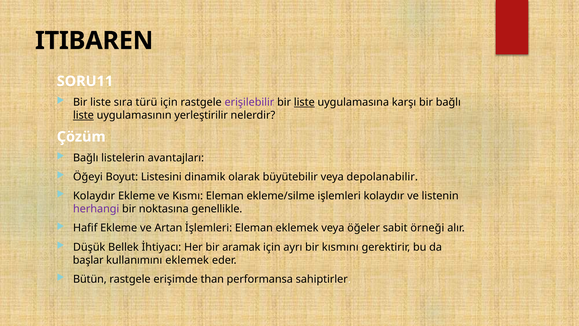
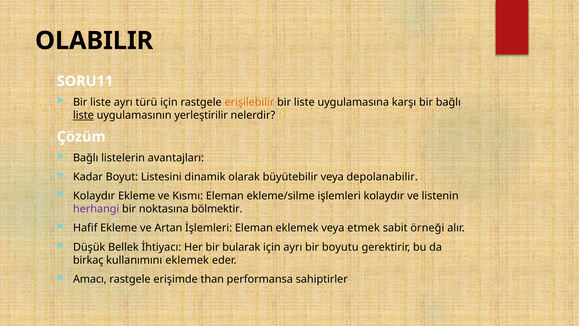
ITIBAREN: ITIBAREN -> OLABILIR (94, 41)
liste sıra: sıra -> ayrı (123, 102)
erişilebilir colour: purple -> orange (249, 102)
liste underline: present -> none (304, 102)
Öğeyi: Öğeyi -> Kadar (88, 177)
genellikle: genellikle -> bölmektir (217, 209)
öğeler: öğeler -> etmek (364, 228)
aramak: aramak -> bularak (241, 247)
kısmını: kısmını -> boyutu (340, 247)
başlar: başlar -> birkaç (88, 260)
Bütün: Bütün -> Amacı (90, 279)
